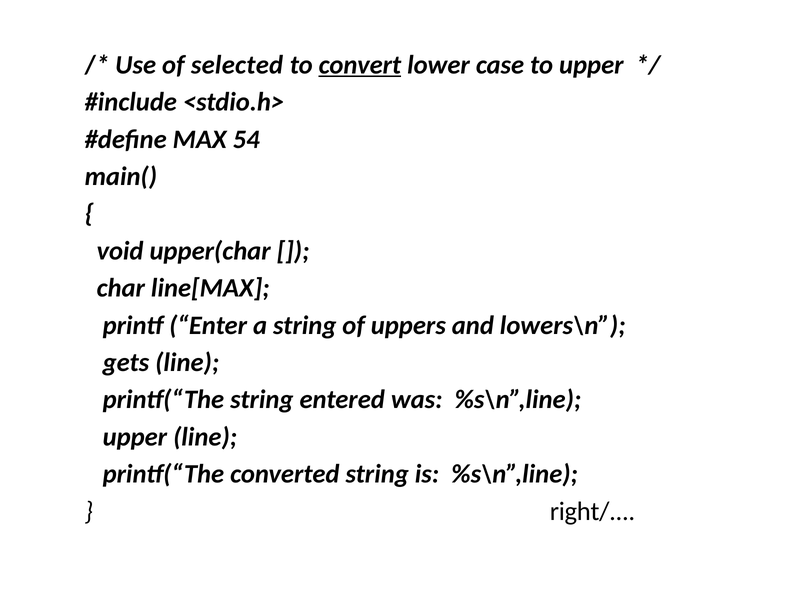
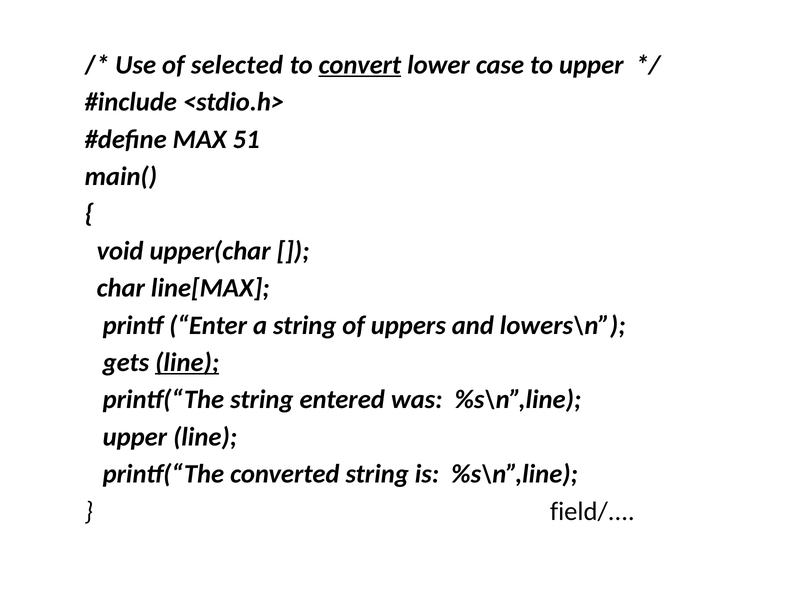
54: 54 -> 51 (246, 139)
line underline: none -> present (187, 363)
right/: right/ -> field/ (592, 512)
